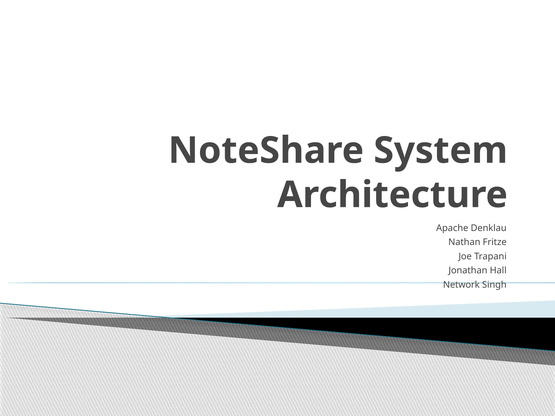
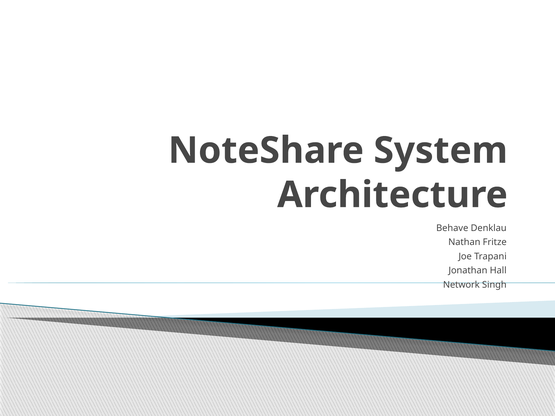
Apache: Apache -> Behave (452, 228)
